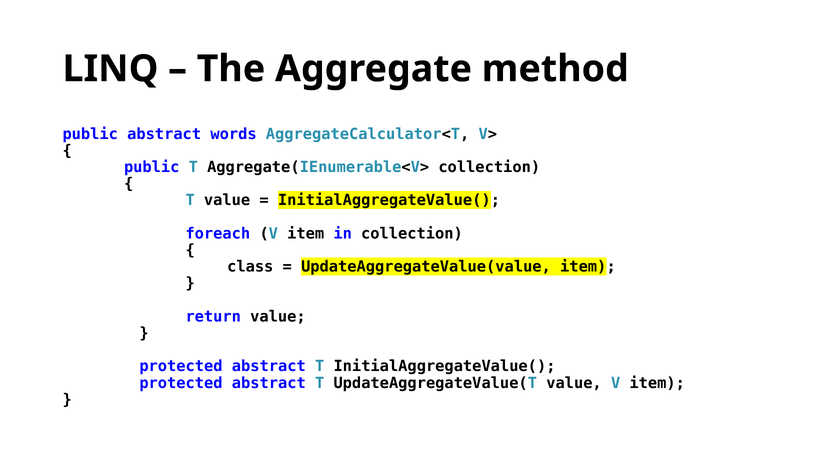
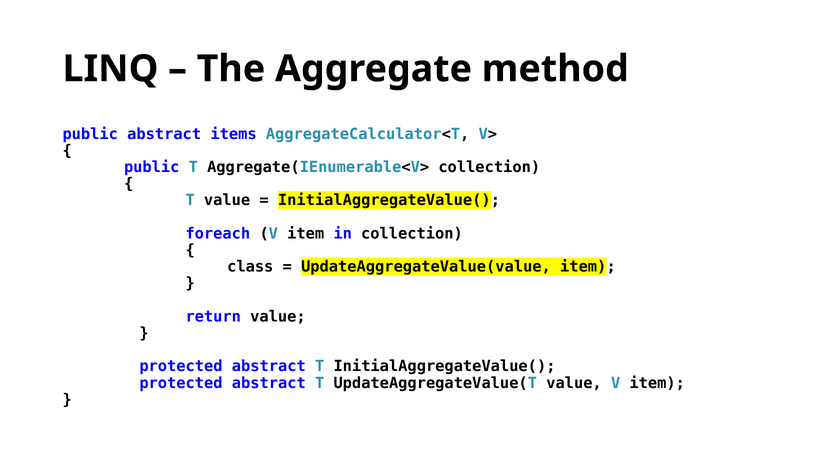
words: words -> items (234, 134)
